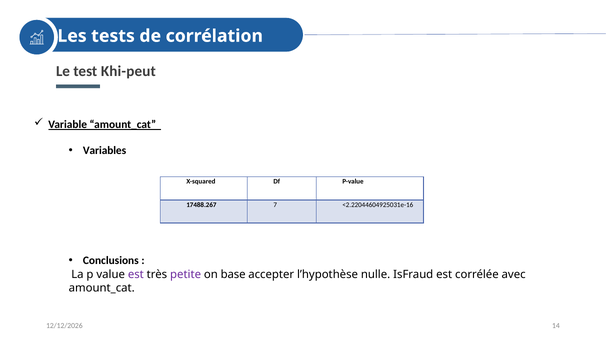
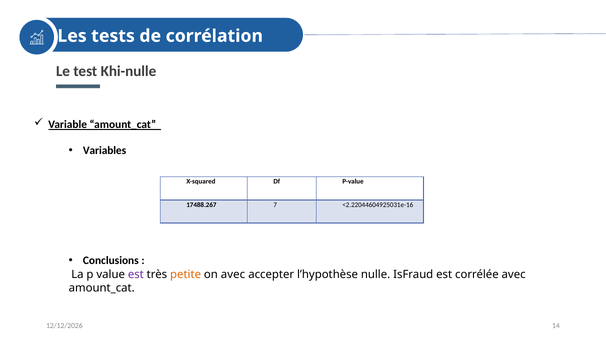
Khi-peut: Khi-peut -> Khi-nulle (128, 71)
petite colour: purple -> orange (186, 274)
on base: base -> avec (233, 274)
